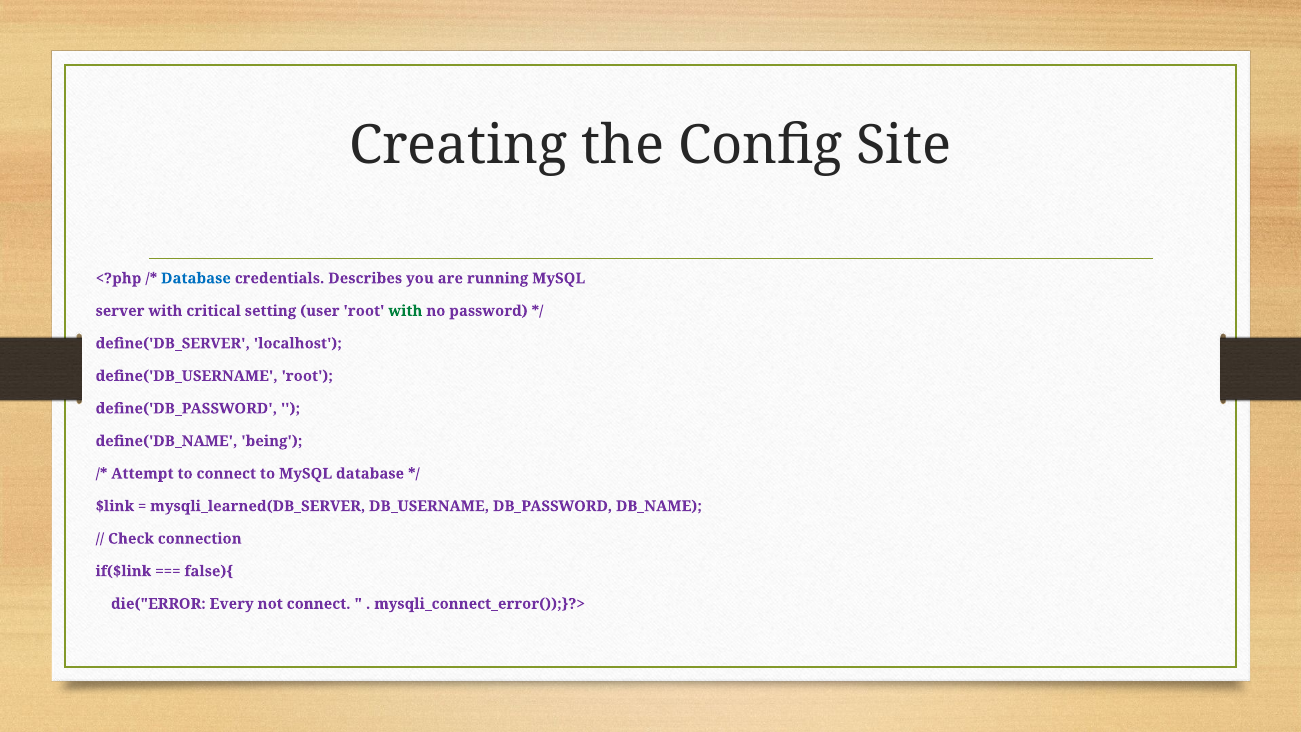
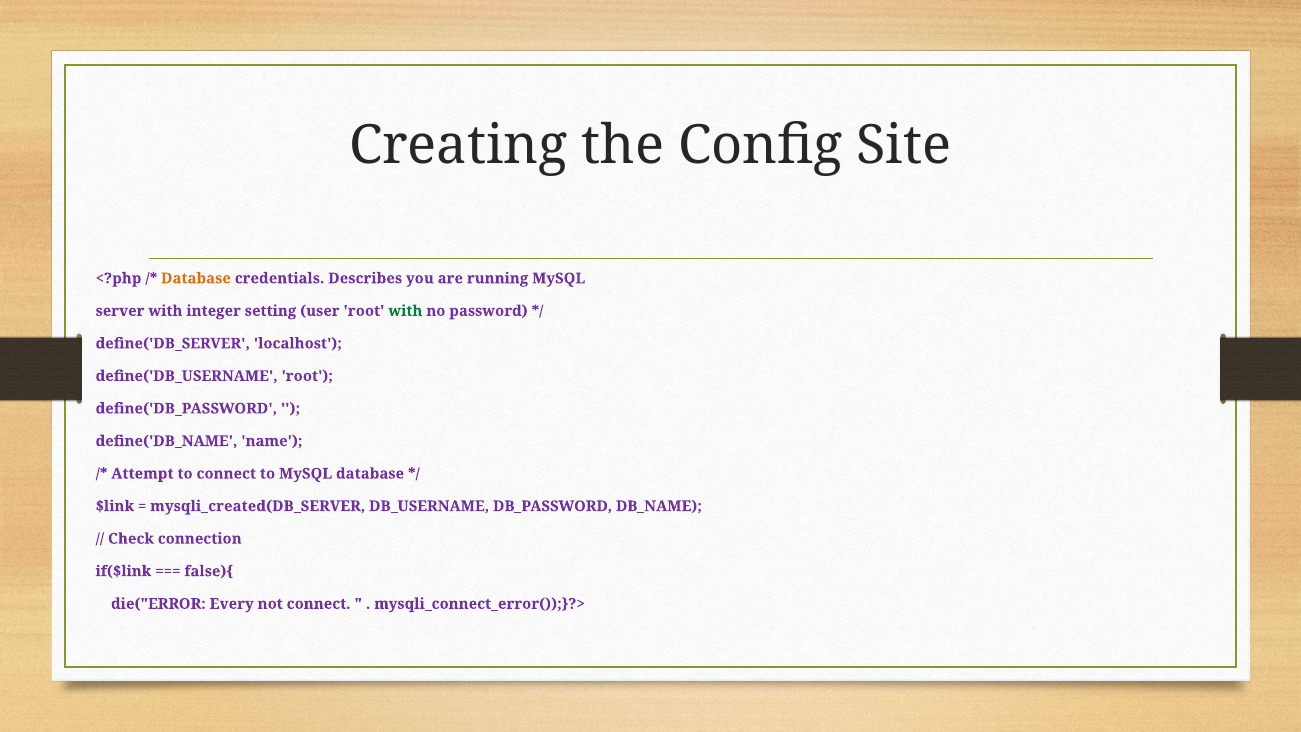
Database colour: blue -> orange (196, 278)
critical: critical -> integer (214, 311)
being: being -> name (272, 441)
mysqli_learned(DB_SERVER: mysqli_learned(DB_SERVER -> mysqli_created(DB_SERVER (258, 506)
